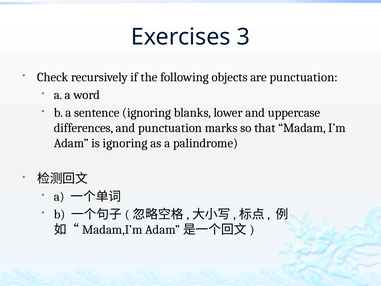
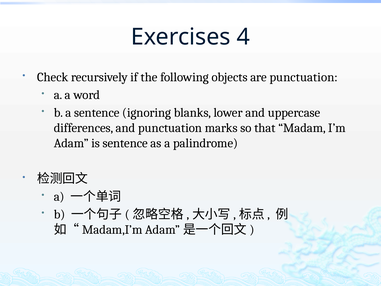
3: 3 -> 4 (243, 37)
is ignoring: ignoring -> sentence (125, 143)
